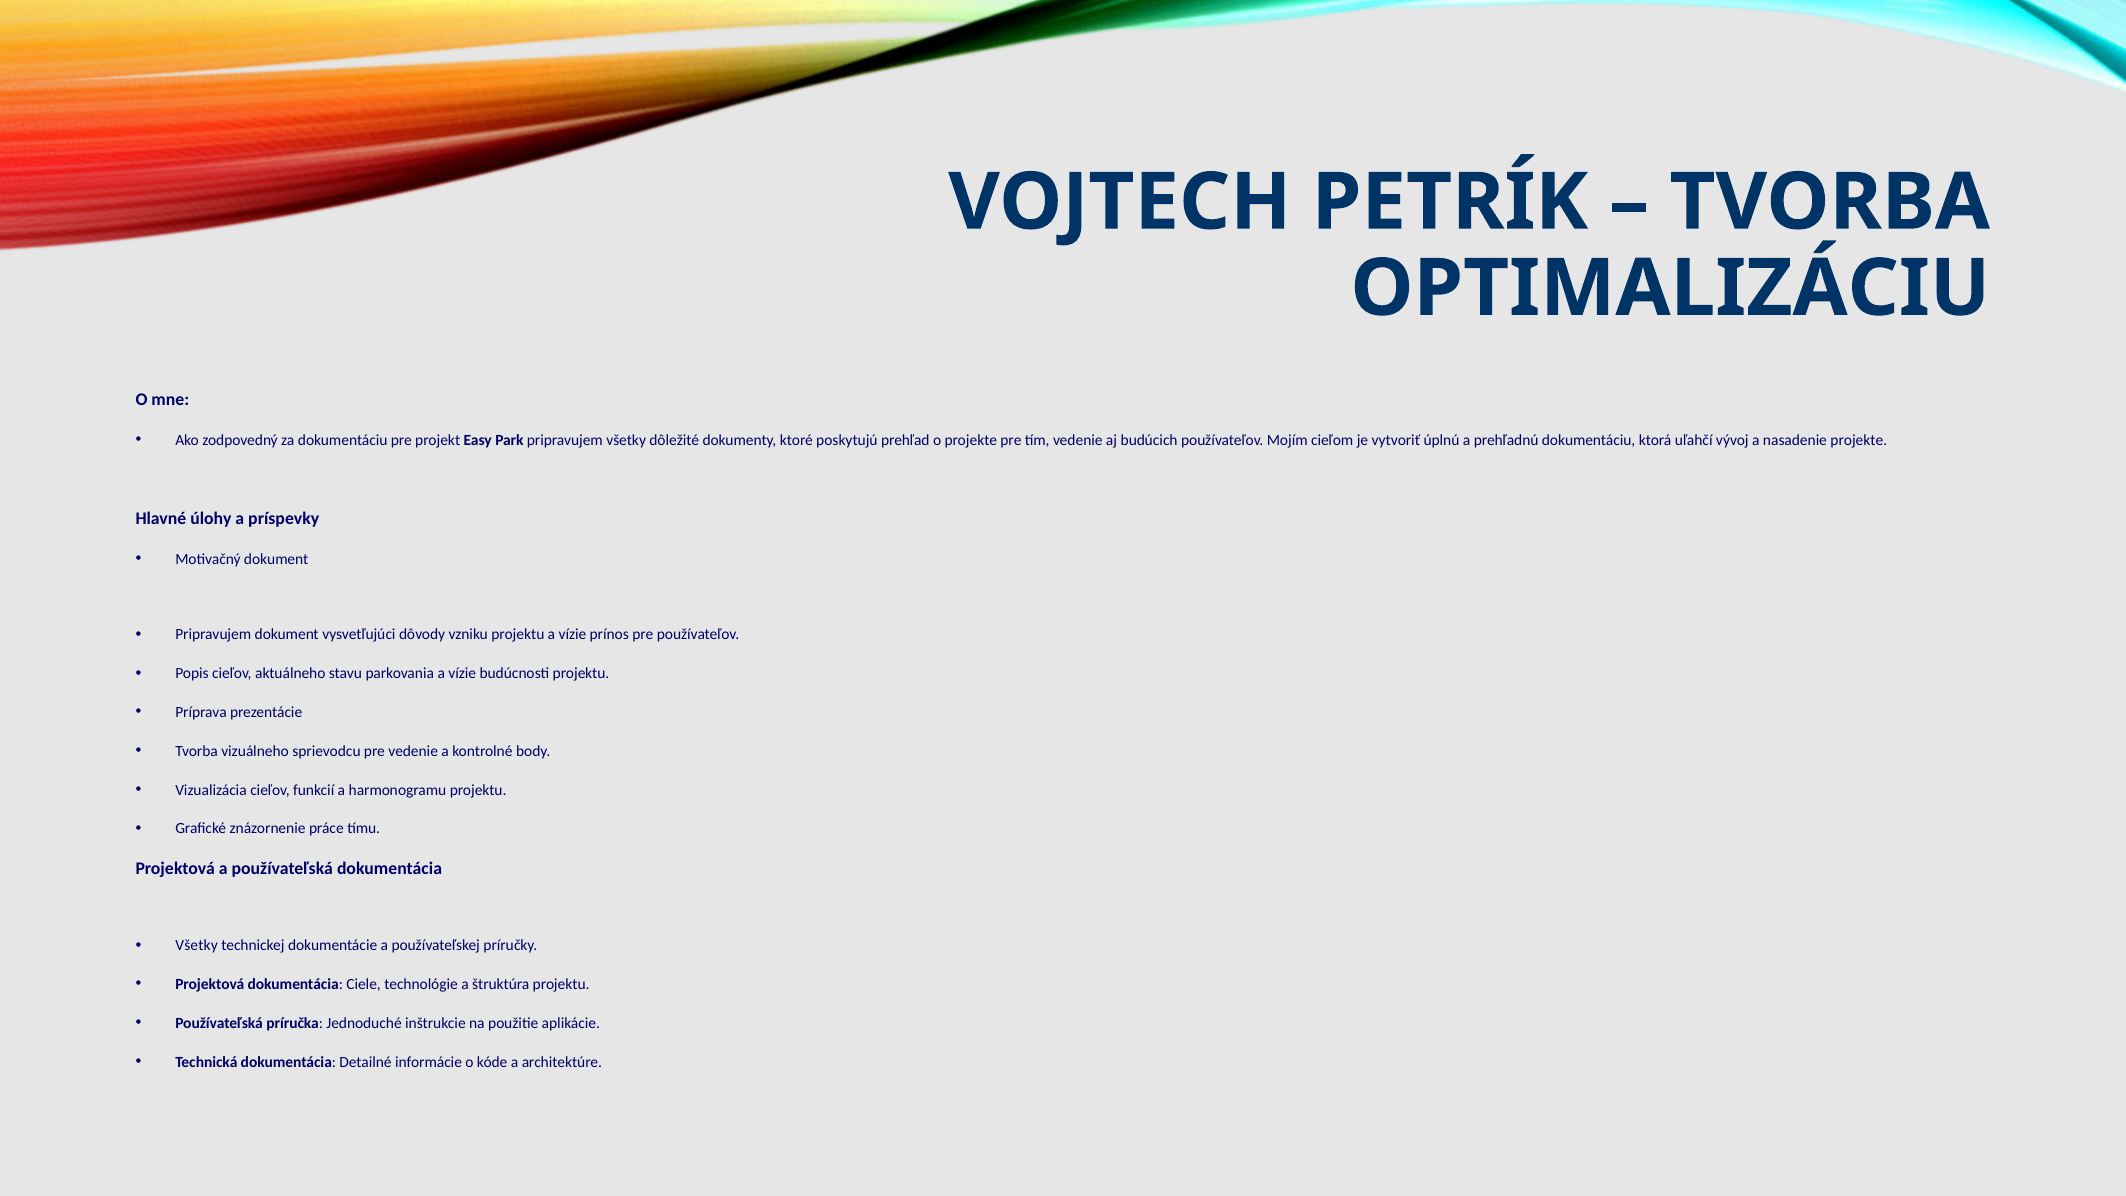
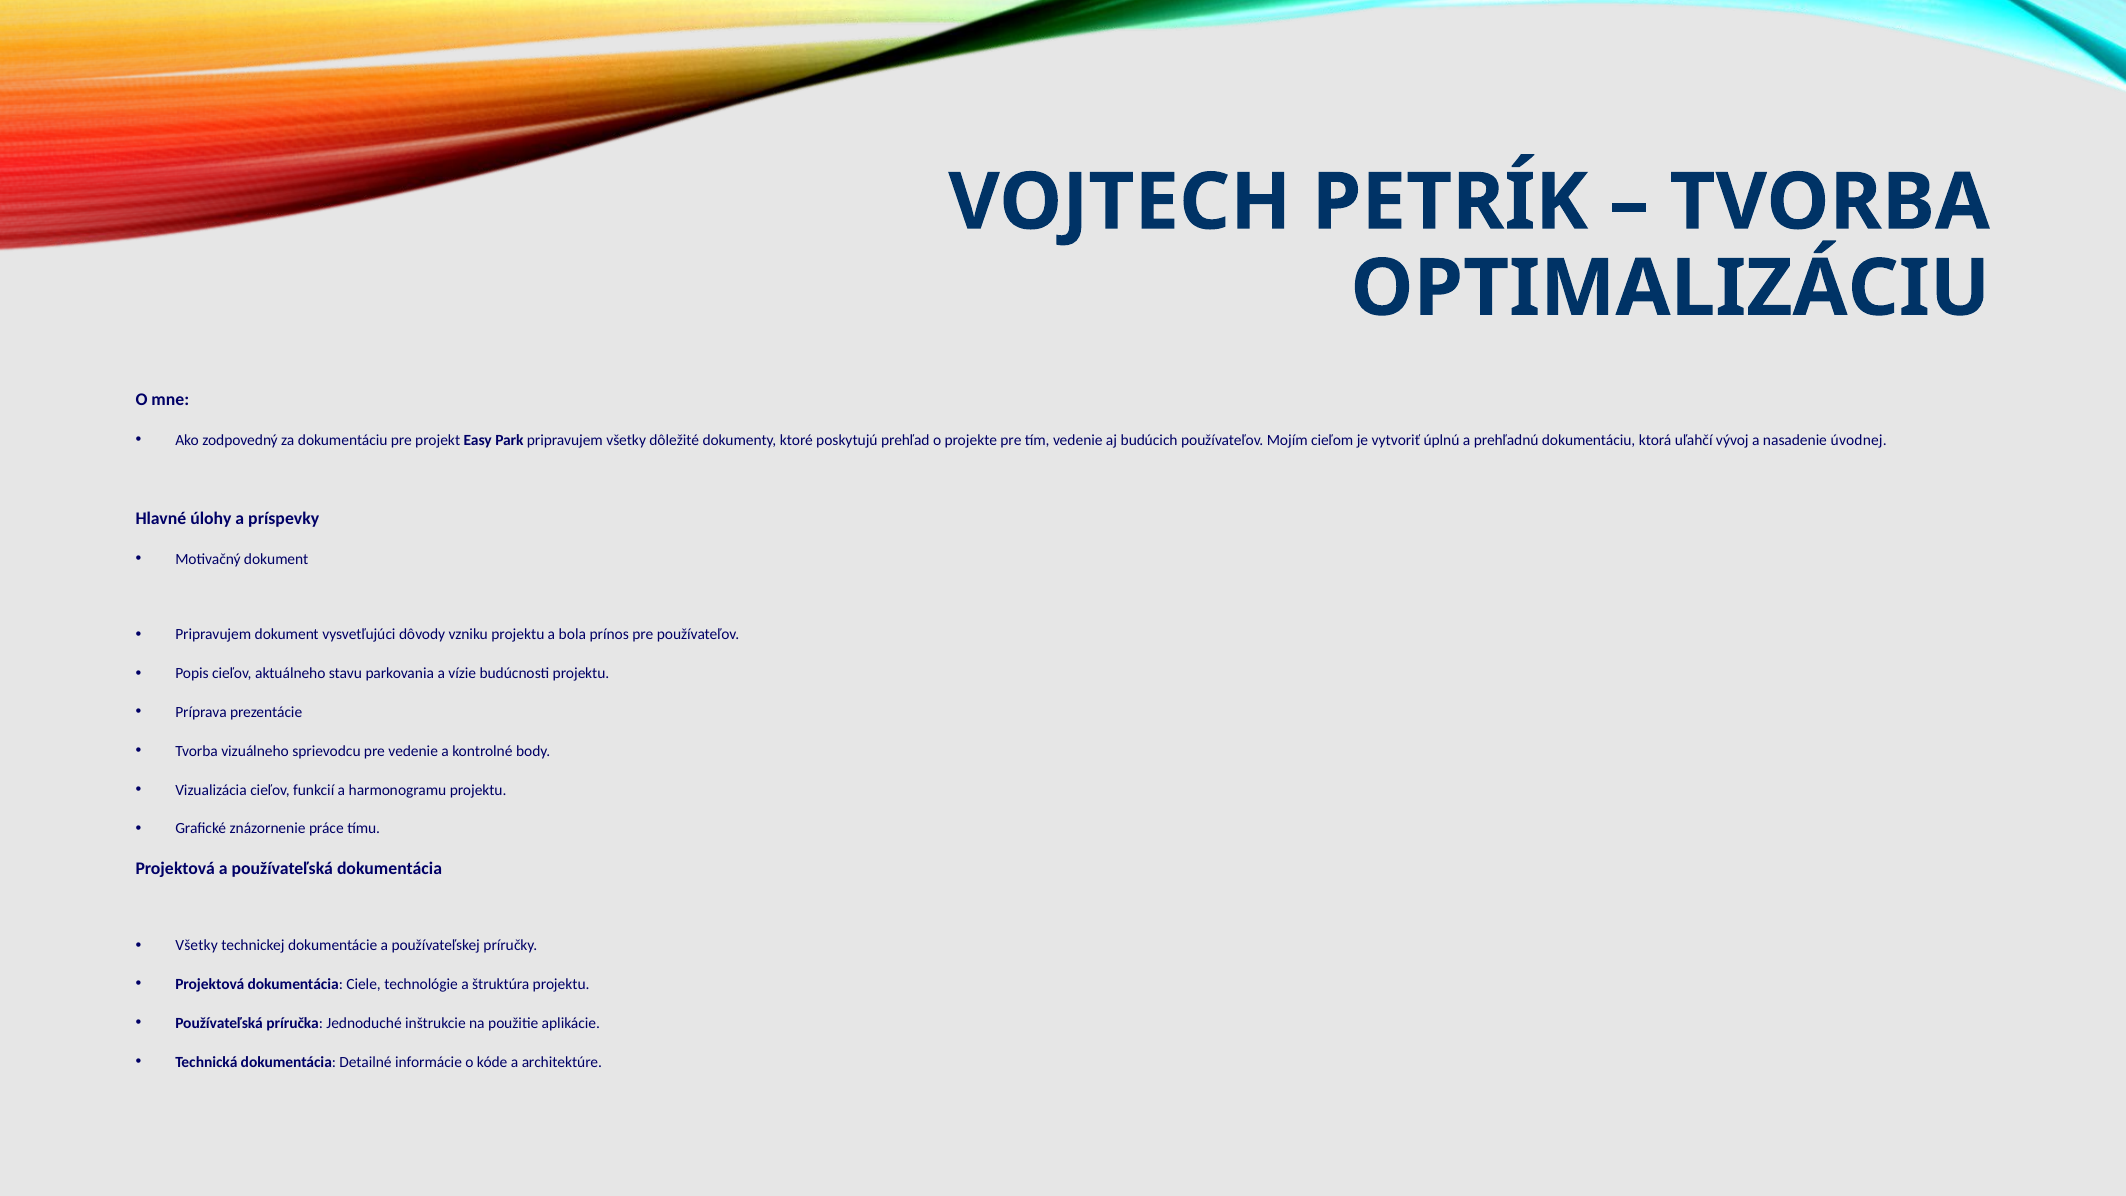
nasadenie projekte: projekte -> úvodnej (1859, 440)
projektu a vízie: vízie -> bola (572, 634)
